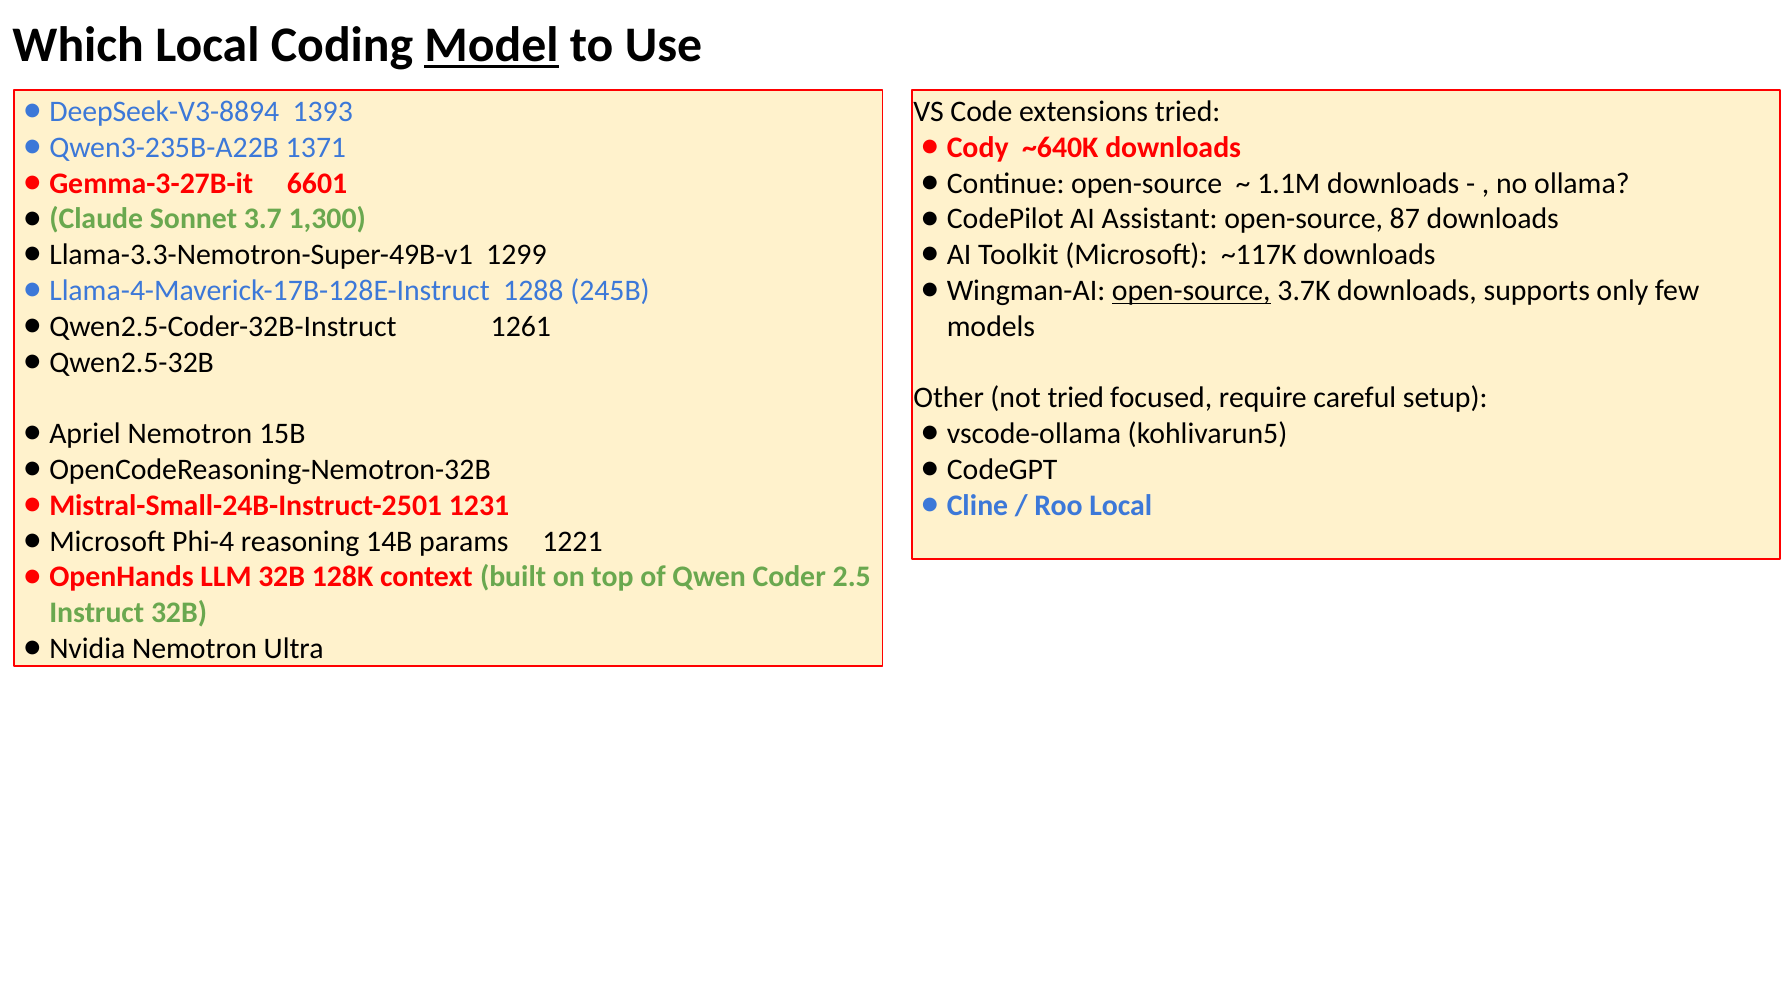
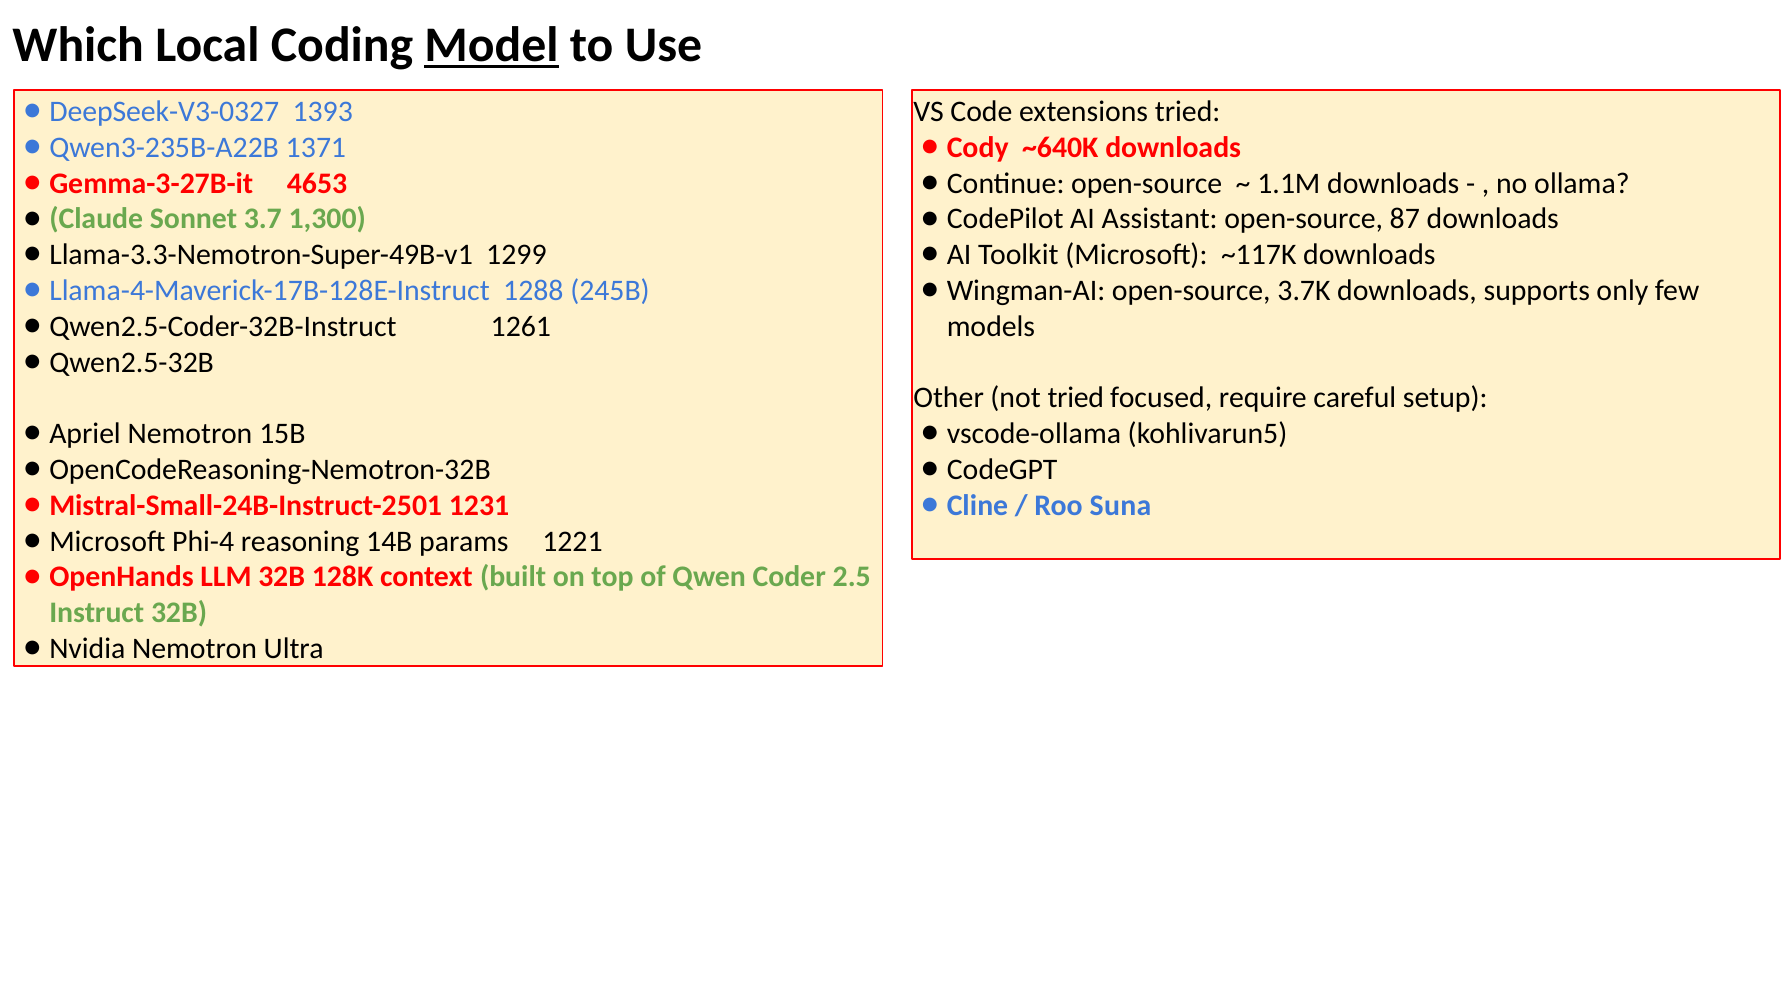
DeepSeek-V3-8894: DeepSeek-V3-8894 -> DeepSeek-V3-0327 (164, 112)
6601: 6601 -> 4653 (317, 183)
open-source underline: present -> none (1191, 291)
Roo Local: Local -> Suna (1121, 505)
